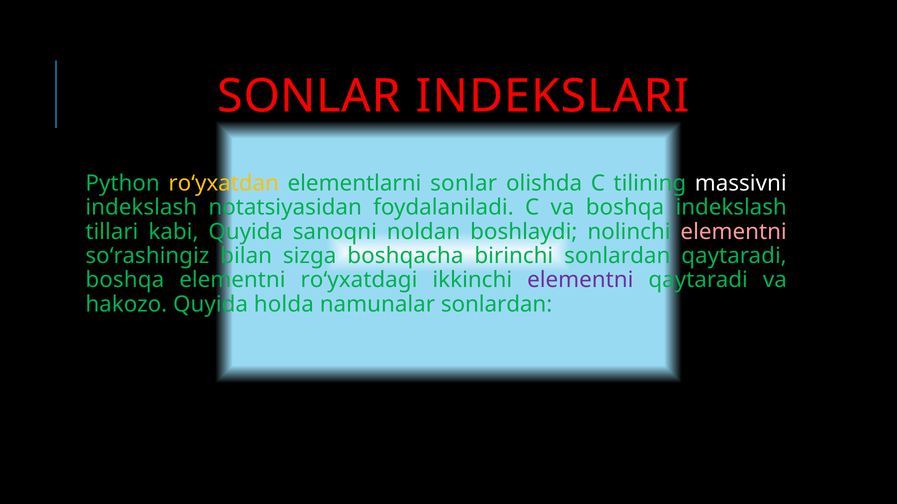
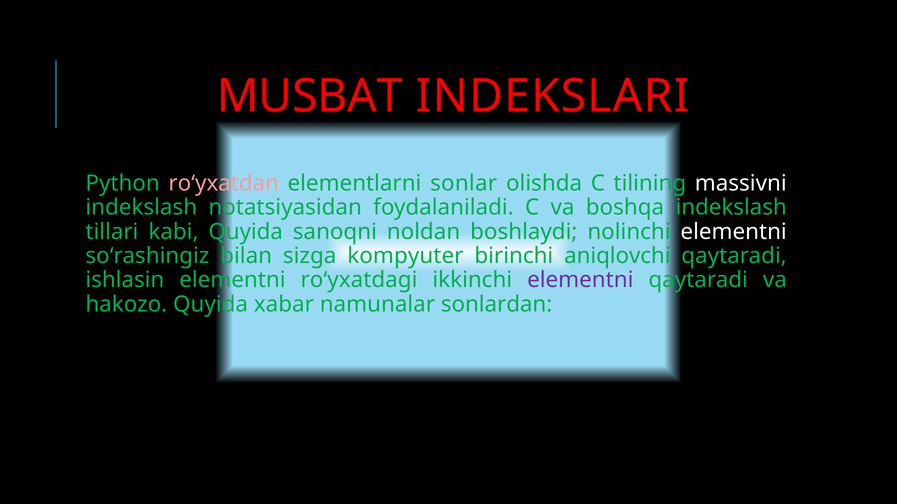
SONLAR: SONLAR -> MUSBAT (310, 96)
roʻyxatdan colour: yellow -> pink (224, 184)
elementni colour: pink -> white (734, 232)
boshqacha: boshqacha -> kompyuter (405, 256)
birinchi sonlardan: sonlardan -> aniqlovchi (617, 256)
boshqa: boshqa -> ishlasin (125, 280)
holda: holda -> xabar (284, 305)
